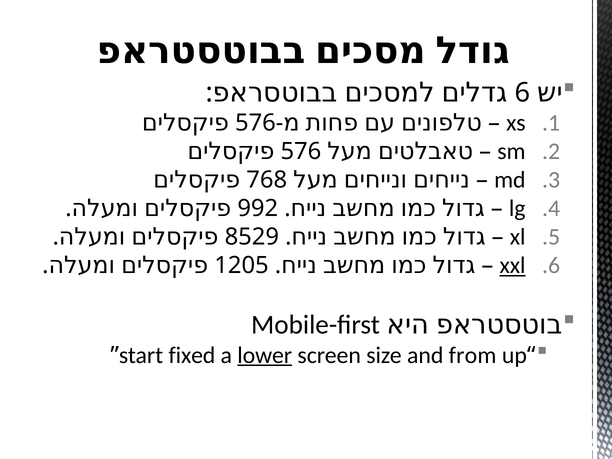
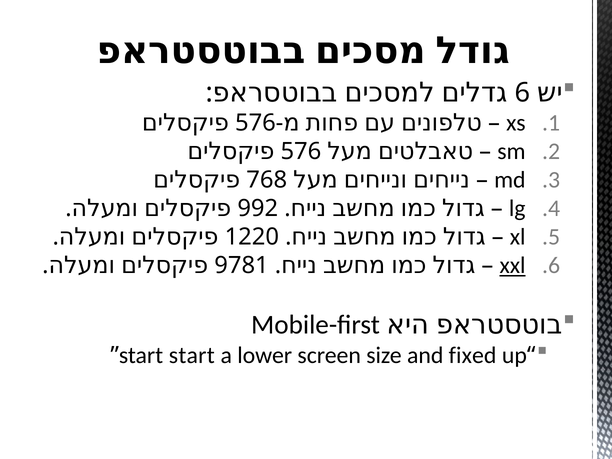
8529: 8529 -> 1220 (252, 237)
1205: 1205 -> 9781 (242, 266)
start fixed: fixed -> start (192, 355)
lower underline: present -> none (265, 355)
from: from -> fixed (473, 355)
